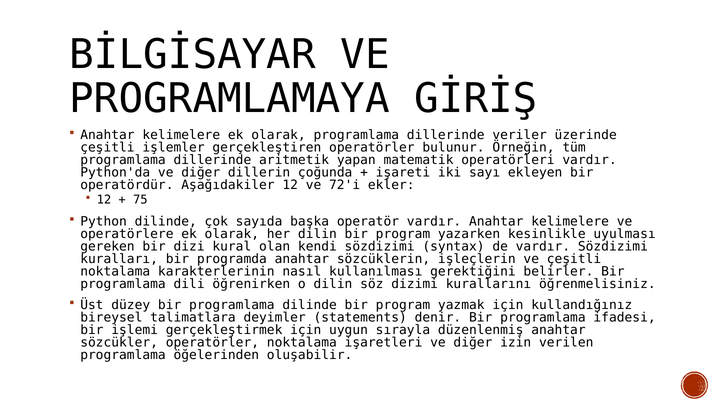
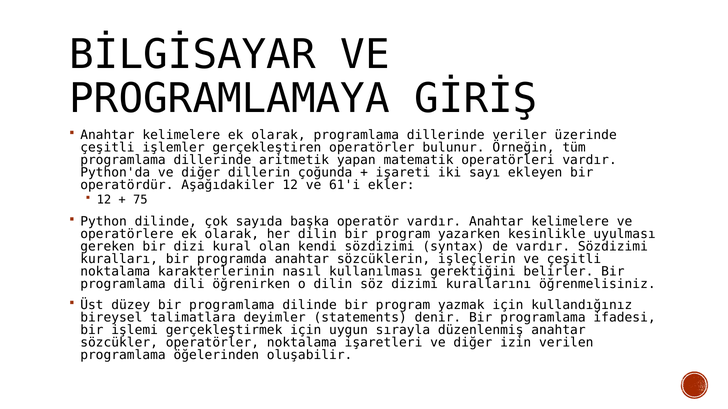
72'i: 72'i -> 61'i (345, 185)
